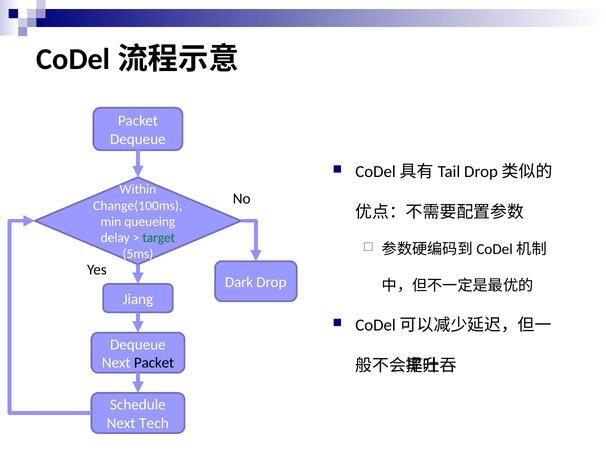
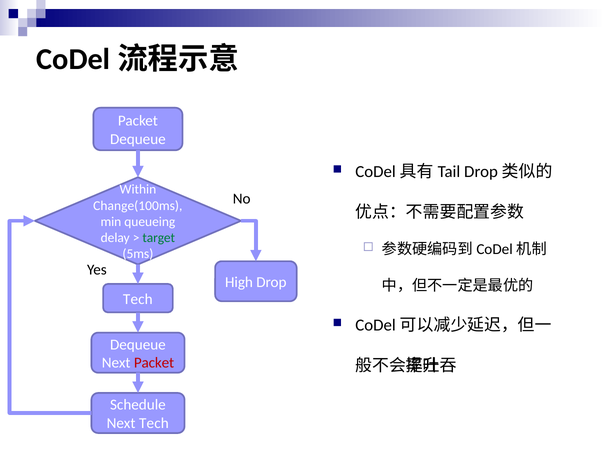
Dark: Dark -> High (239, 283)
Jiang: Jiang -> Tech (138, 300)
Packet colour: black -> red (154, 363)
